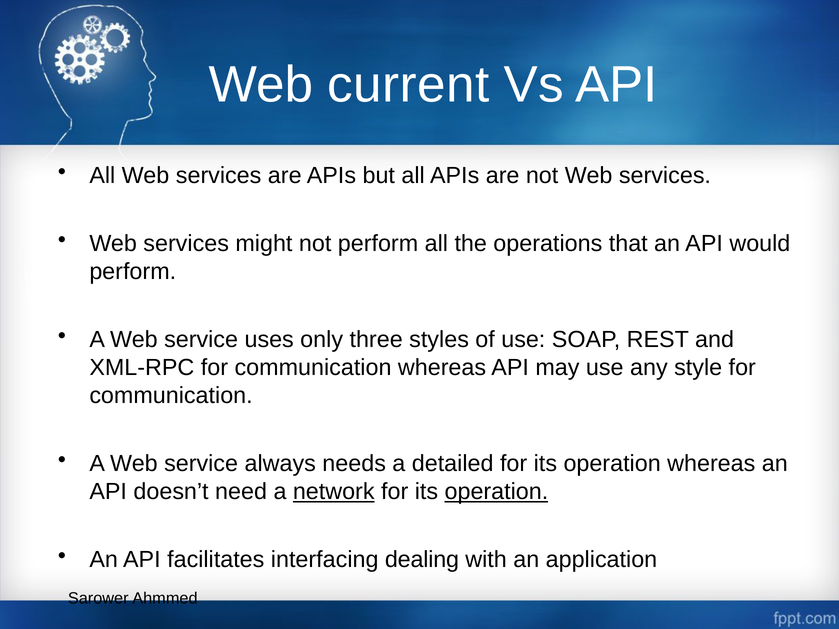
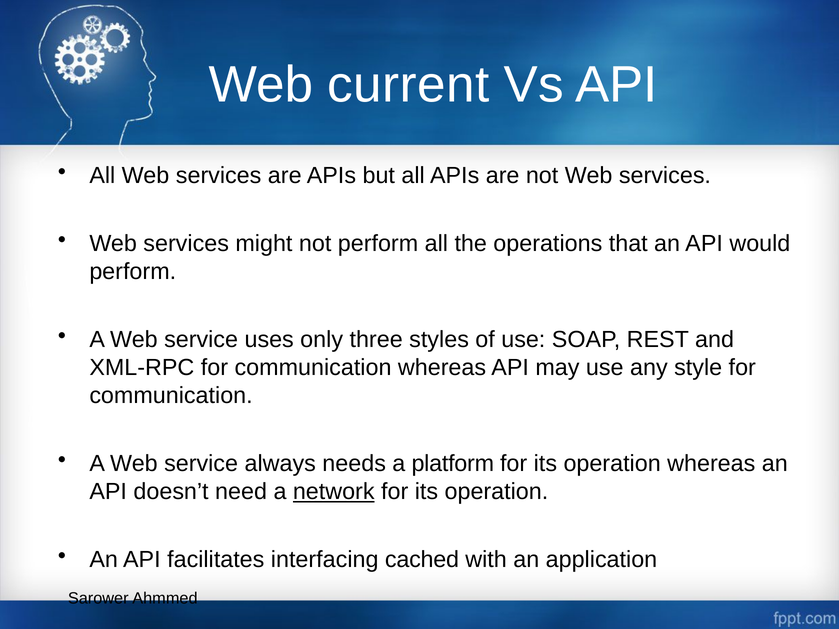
detailed: detailed -> platform (453, 464)
operation underline: present -> none (496, 492)
dealing: dealing -> cached (422, 560)
